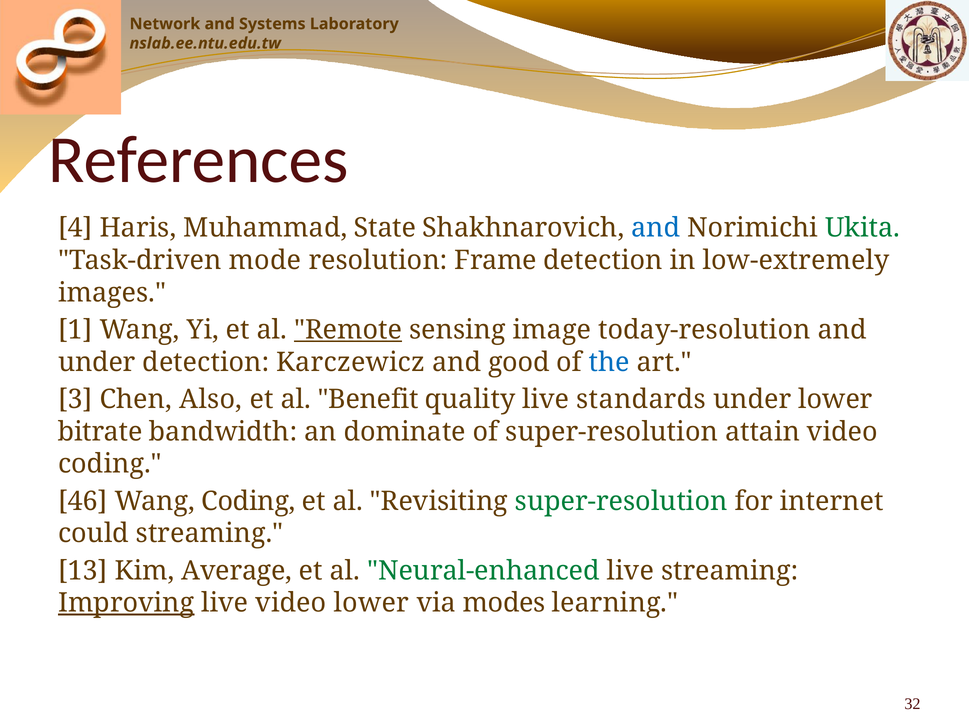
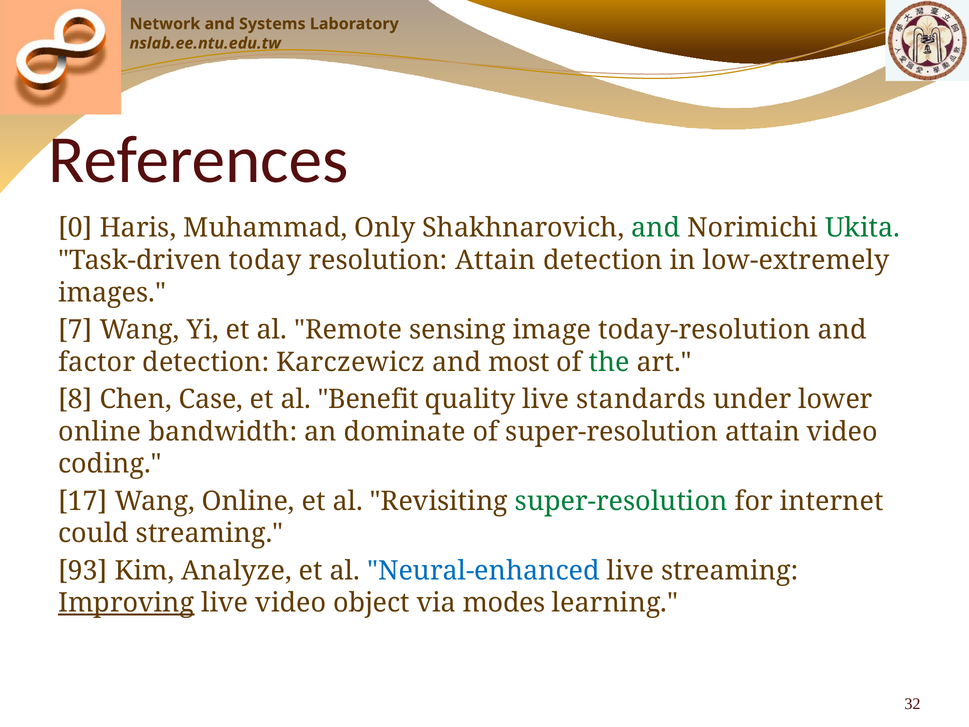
4: 4 -> 0 (75, 228)
State: State -> Only (385, 228)
and colour: blue -> green (656, 228)
mode: mode -> today (265, 260)
resolution Frame: Frame -> Attain (495, 260)
1: 1 -> 7 (75, 330)
Remote underline: present -> none (348, 330)
under: under -> factor (97, 362)
good: good -> most (519, 362)
the colour: blue -> green (609, 362)
3: 3 -> 8 (75, 399)
Also: Also -> Case (211, 399)
bitrate: bitrate -> online (100, 432)
46: 46 -> 17 (83, 501)
Wang Coding: Coding -> Online (248, 501)
13: 13 -> 93 (83, 570)
Average: Average -> Analyze (237, 570)
Neural-enhanced colour: green -> blue (483, 570)
video lower: lower -> object (372, 603)
